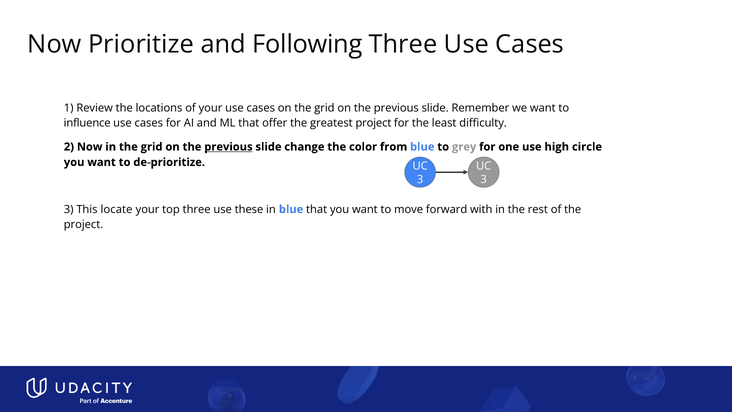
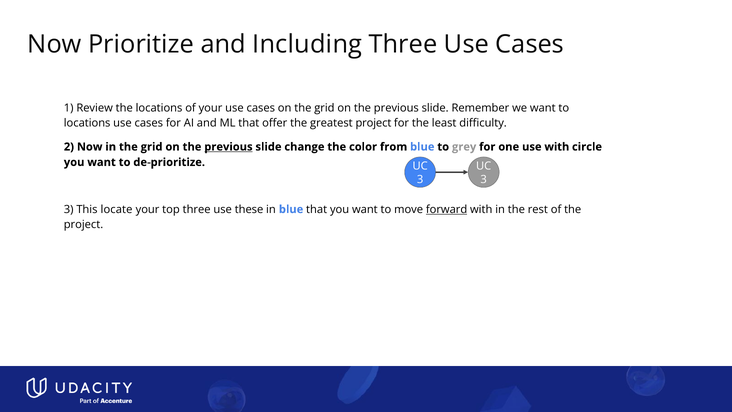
Following: Following -> Including (307, 44)
influence: influence -> locations (87, 123)
use high: high -> with (557, 147)
forward underline: none -> present (447, 209)
